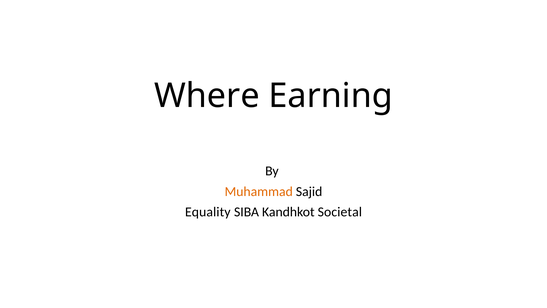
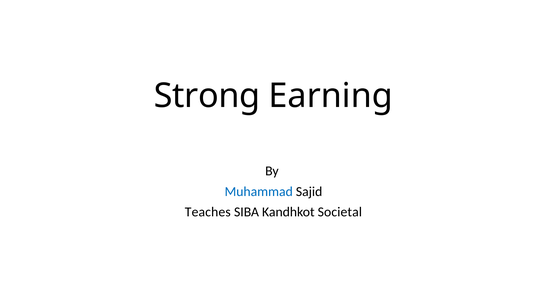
Where: Where -> Strong (207, 96)
Muhammad colour: orange -> blue (259, 191)
Equality: Equality -> Teaches (208, 212)
